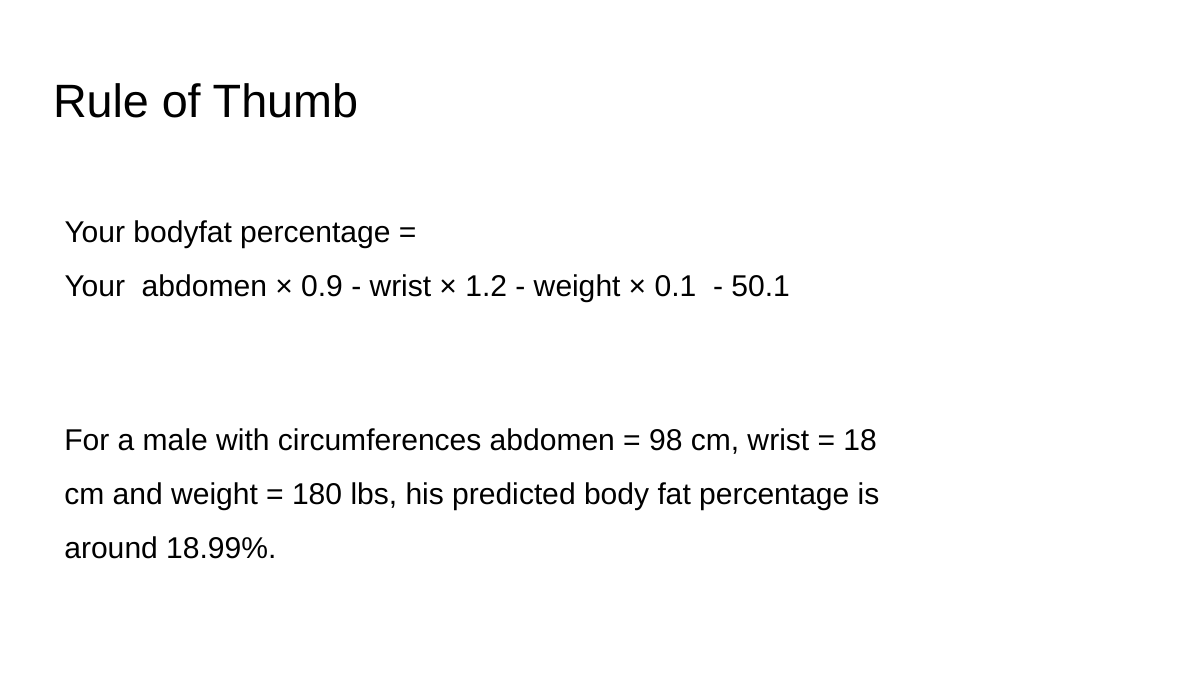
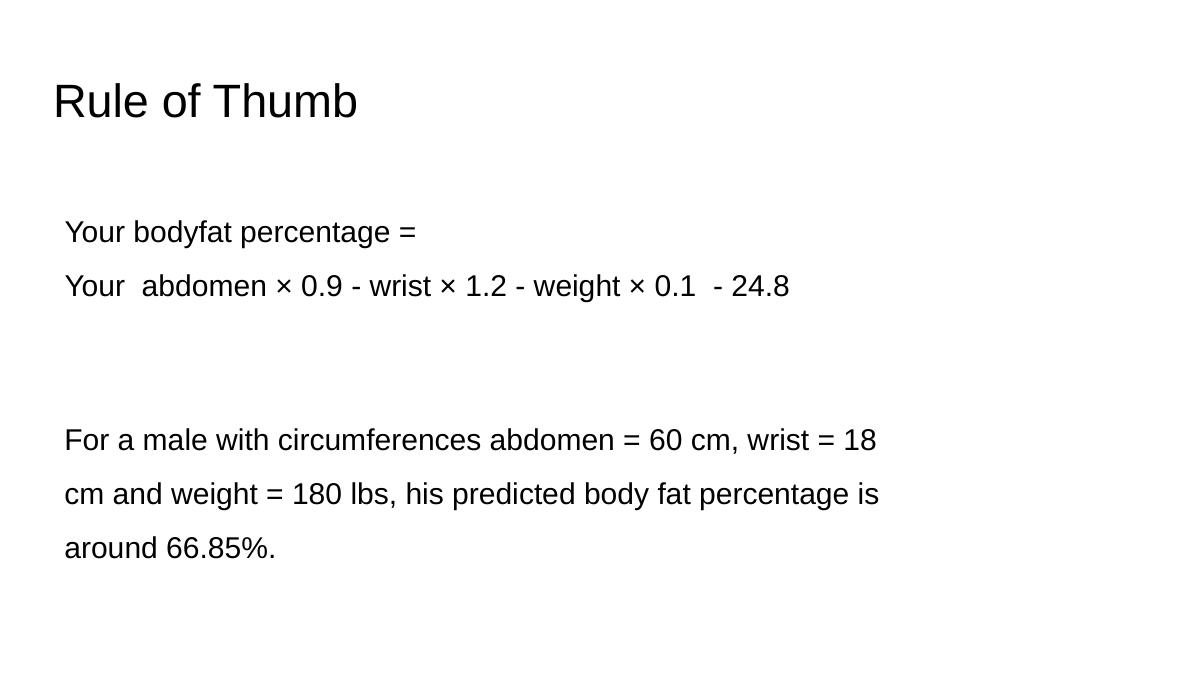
50.1: 50.1 -> 24.8 (761, 287)
98: 98 -> 60 (666, 441)
18.99%: 18.99% -> 66.85% (221, 549)
